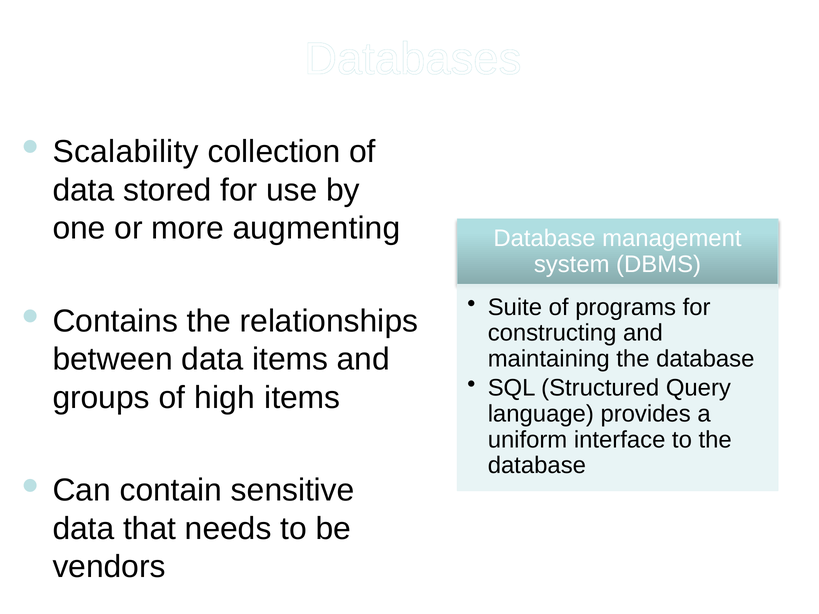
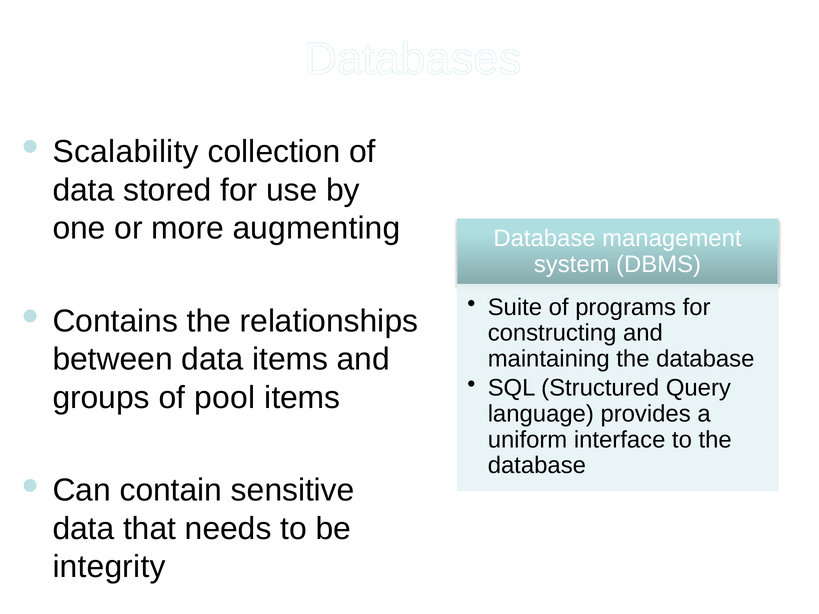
high: high -> pool (225, 398)
vendors: vendors -> integrity (109, 567)
